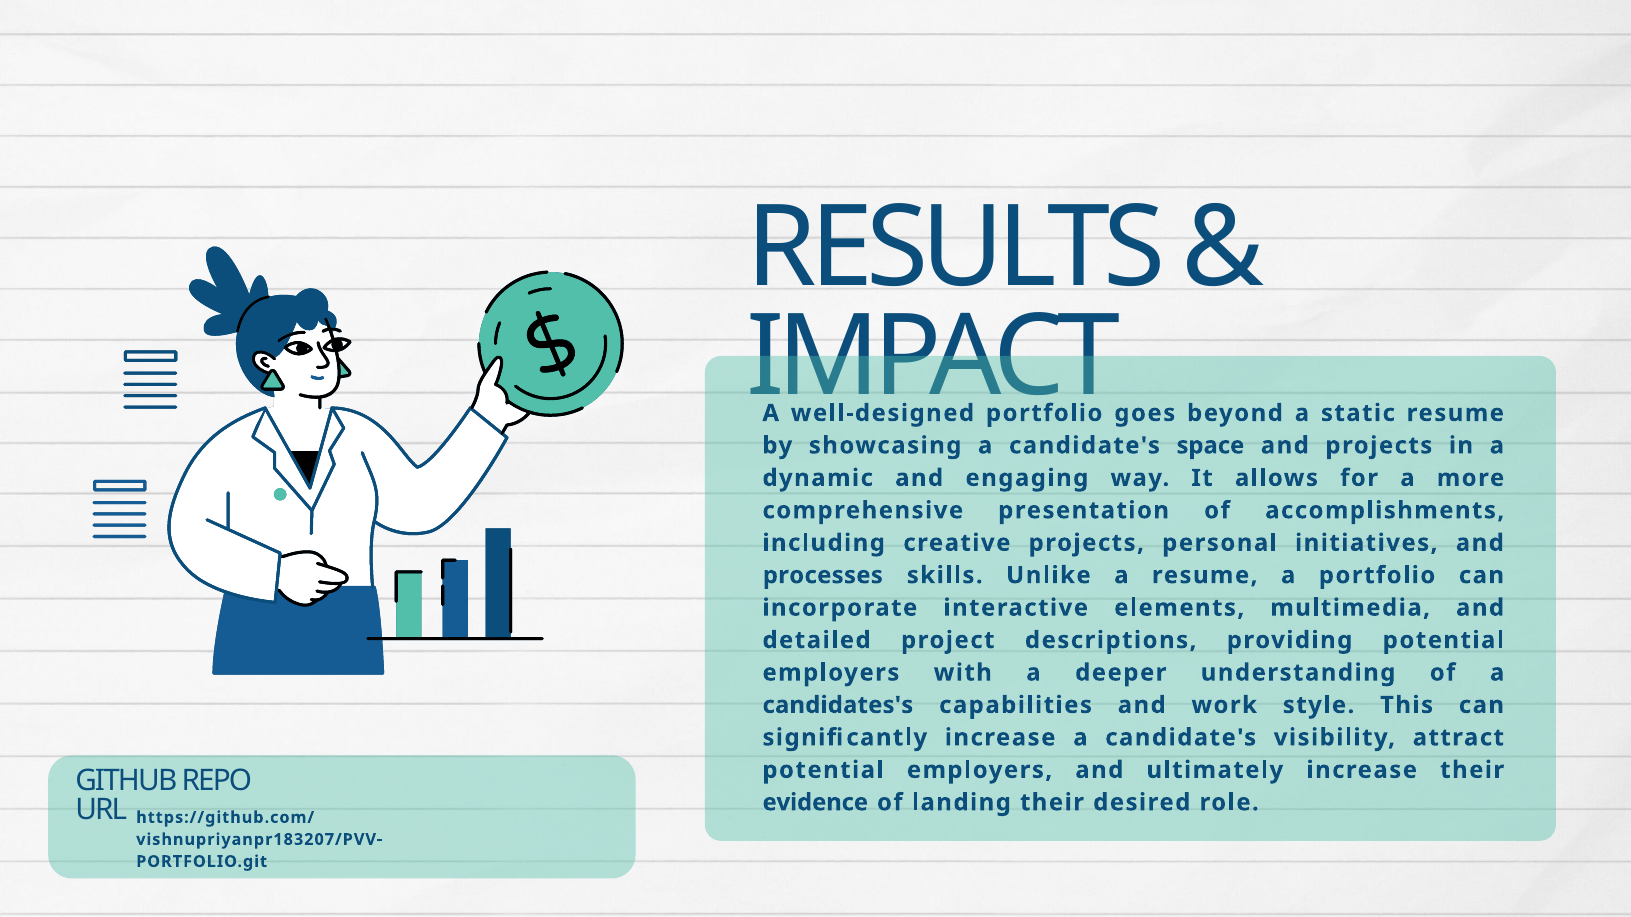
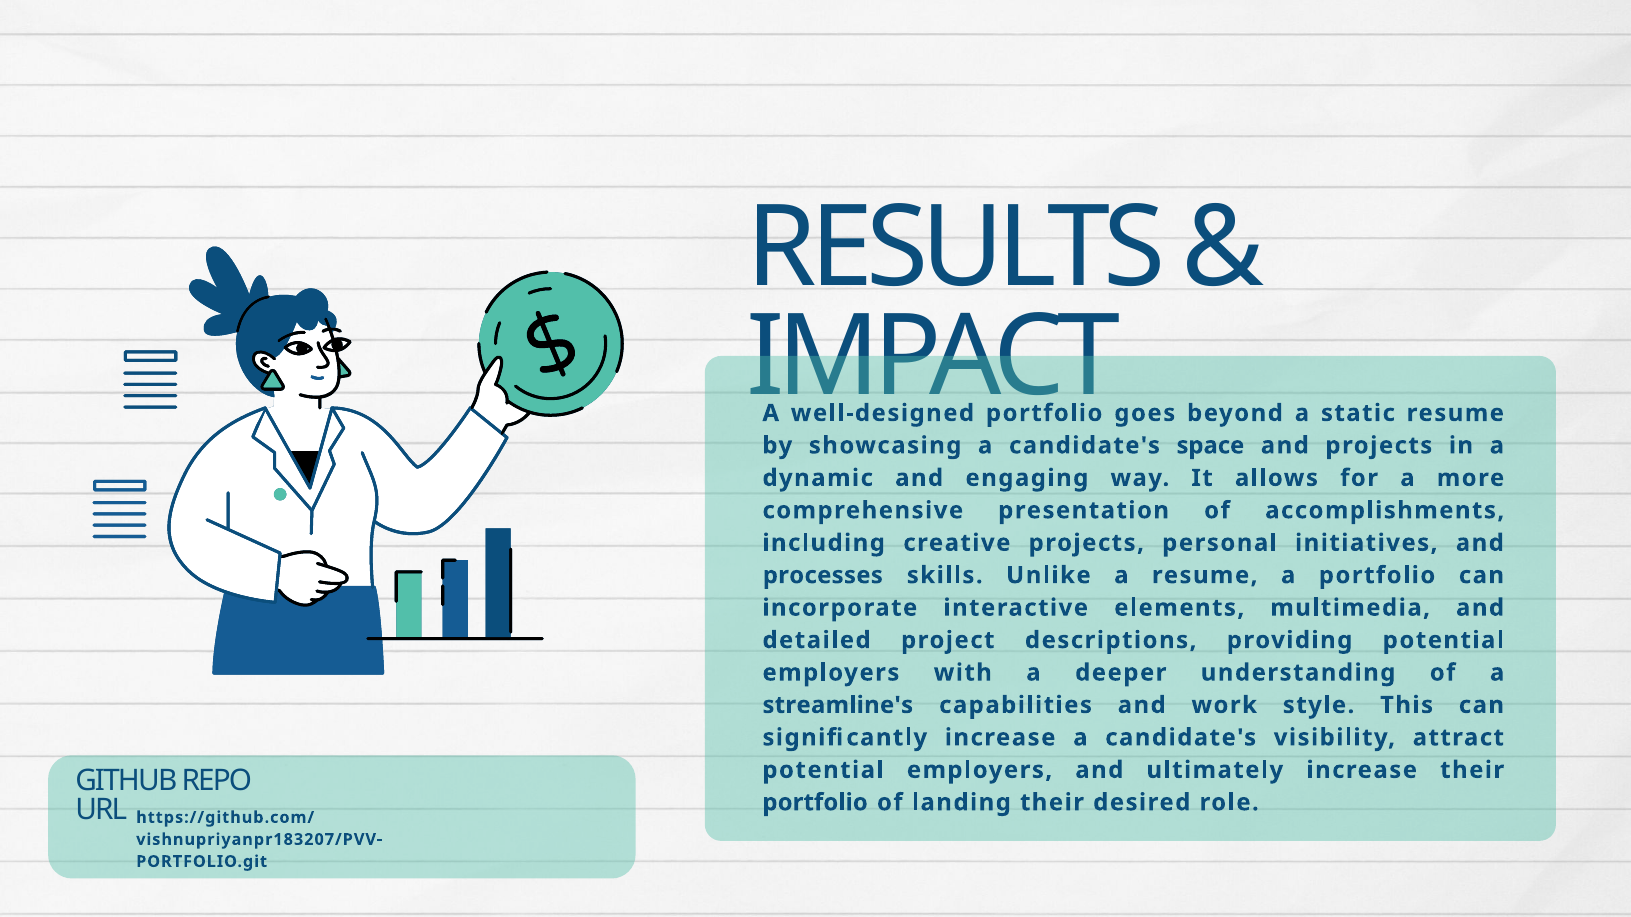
candidates's: candidates's -> streamline's (838, 705)
evidence: evidence -> portfolio (815, 803)
